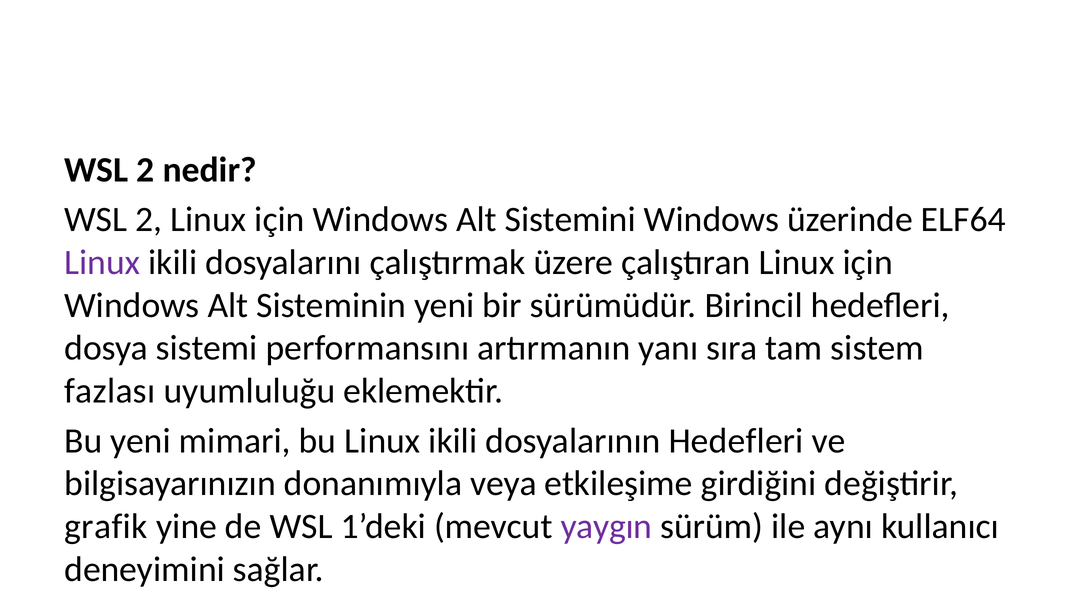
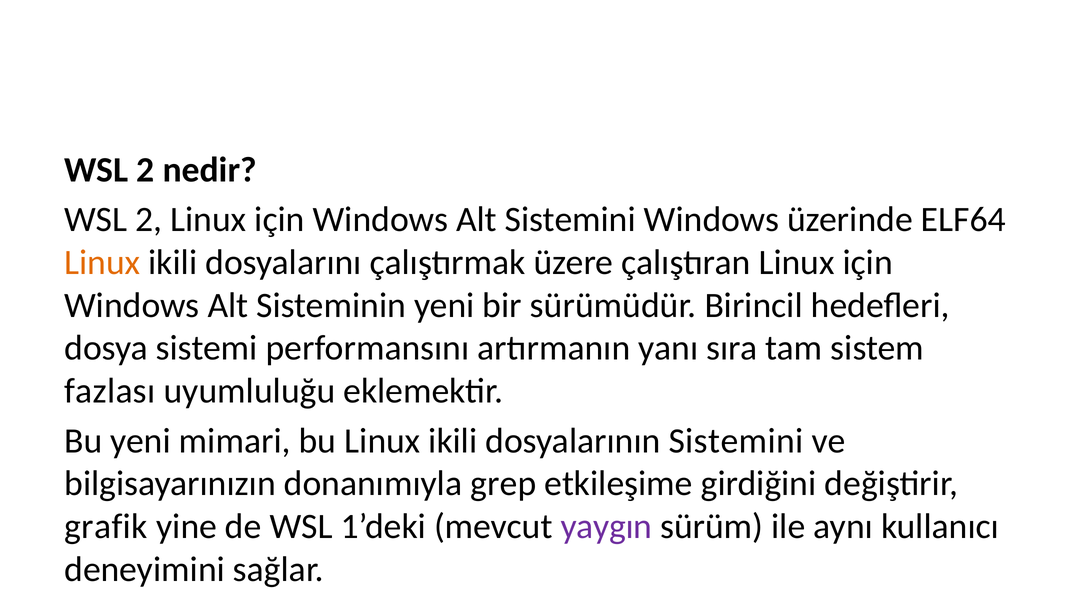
Linux colour: purple -> orange (102, 263)
dosyalarının Hedefleri: Hedefleri -> Sistemini (736, 441)
donanımıyla veya: veya -> grep (503, 484)
